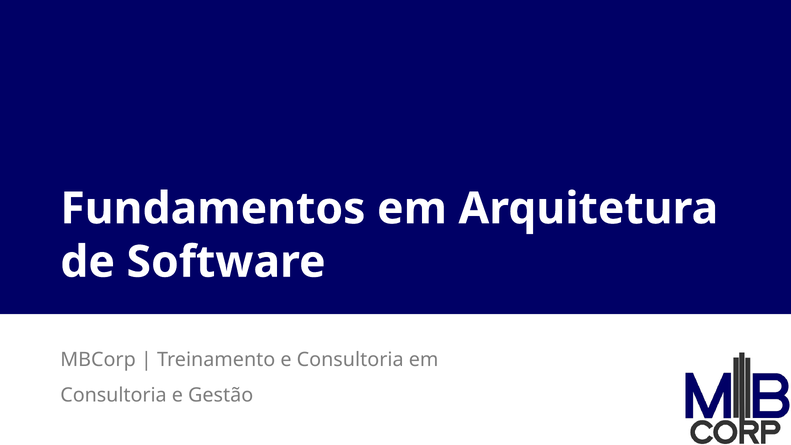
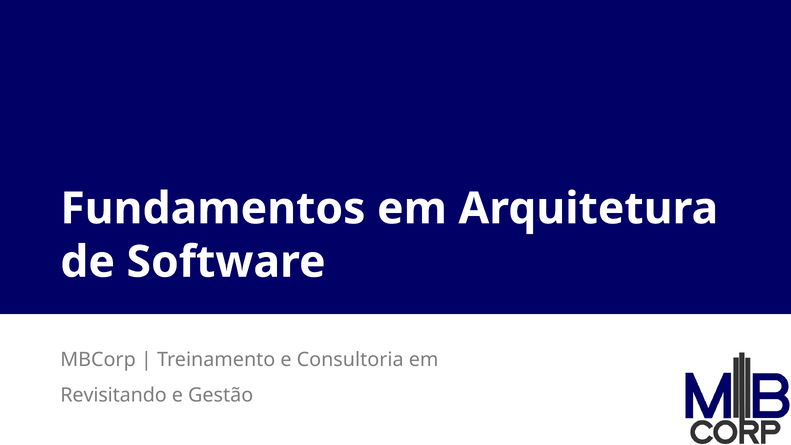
Consultoria: Consultoria -> Revisitando (114, 395)
